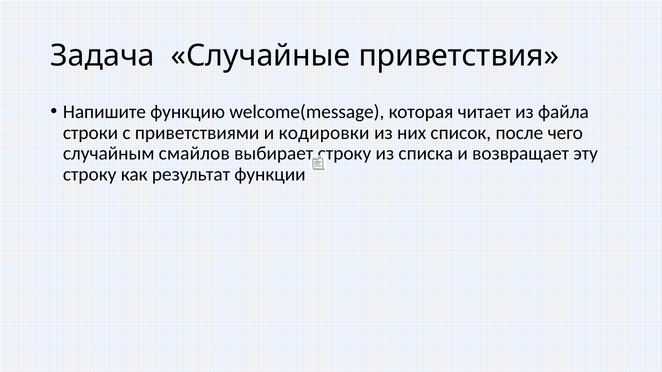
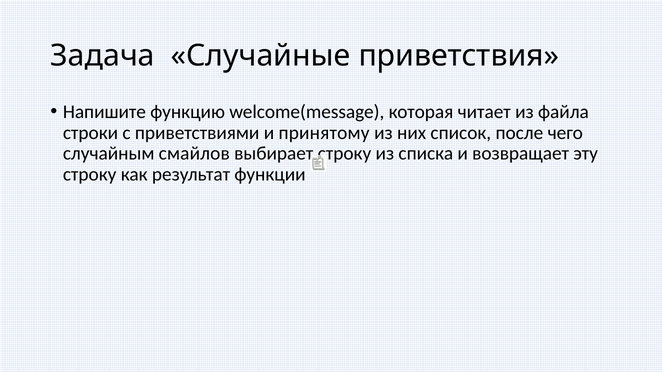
кодировки: кодировки -> принятому (324, 133)
